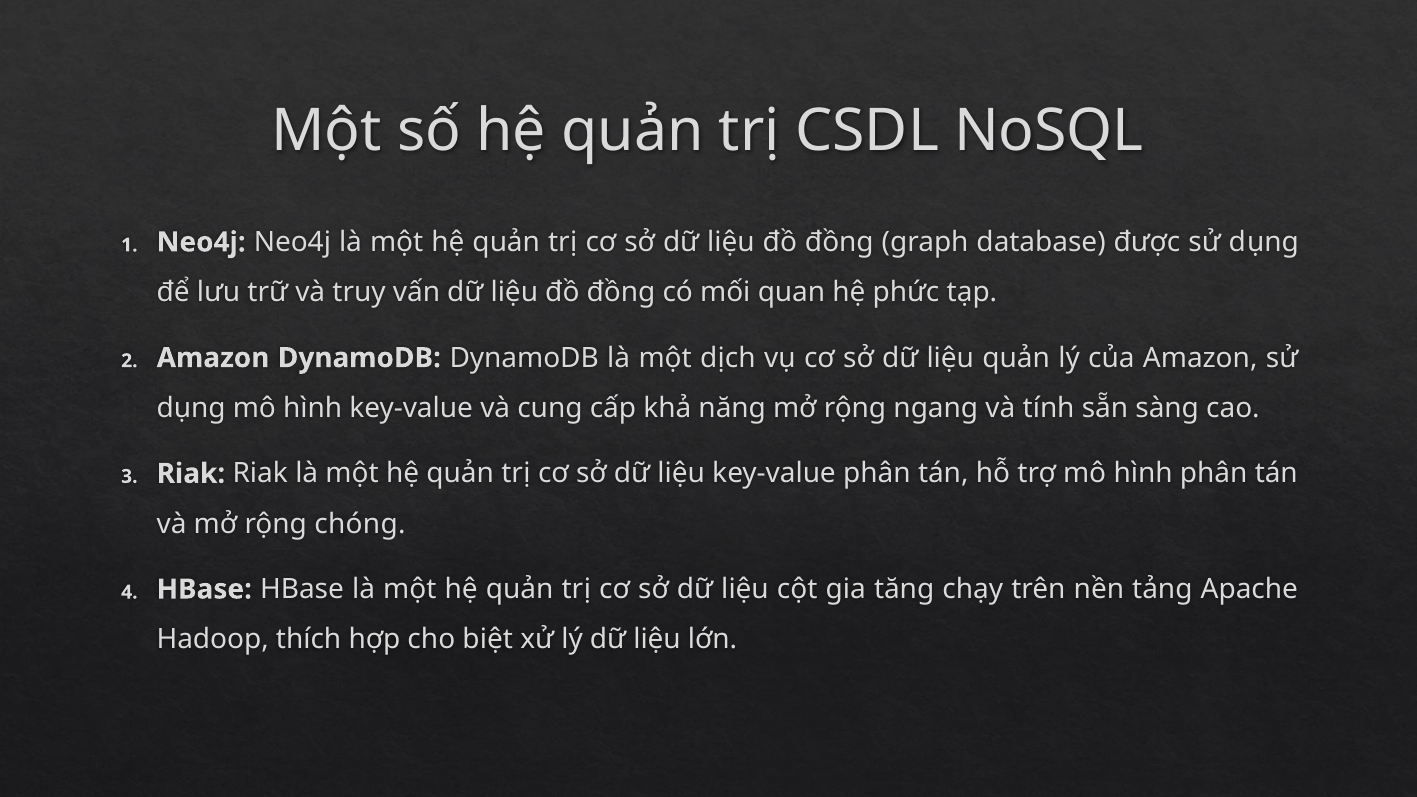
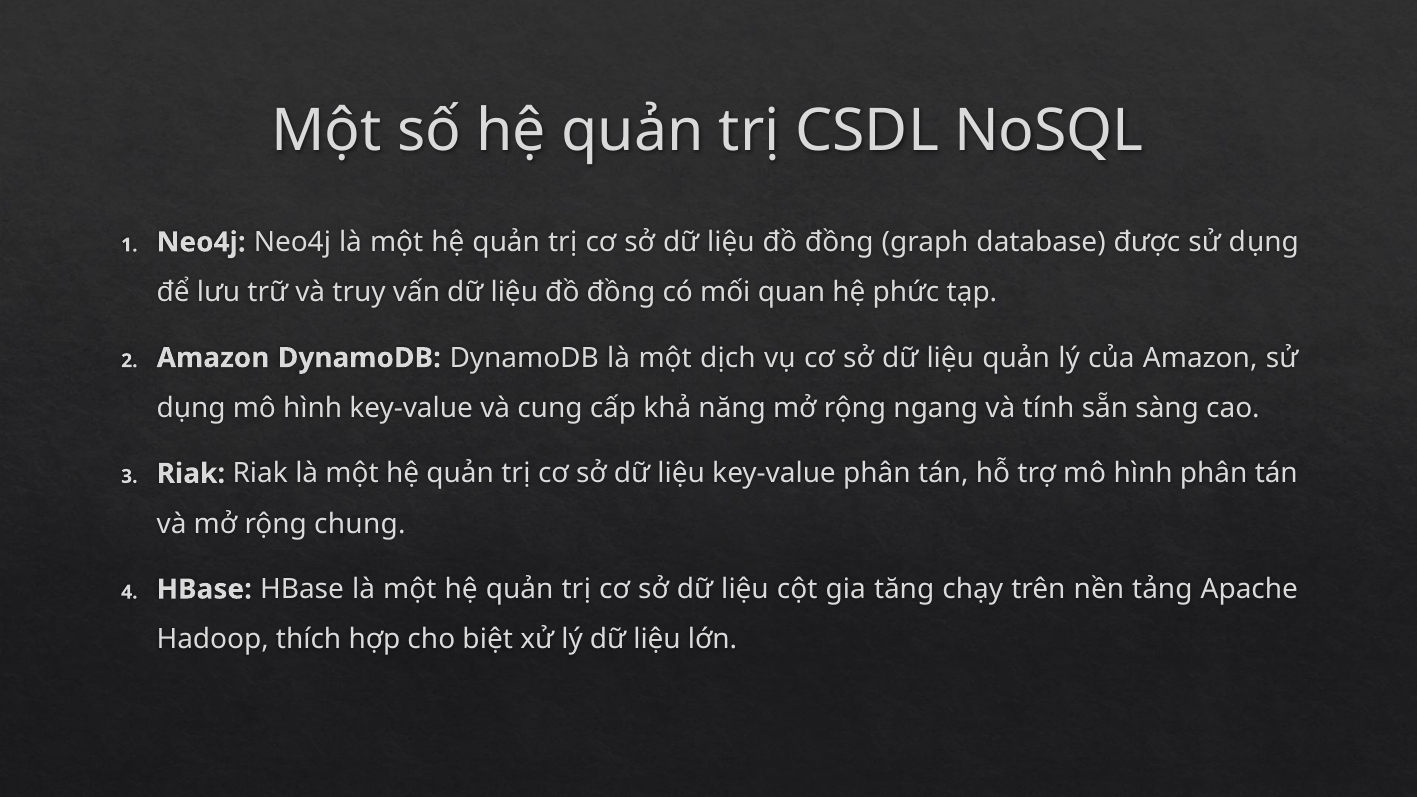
chóng: chóng -> chung (360, 524)
